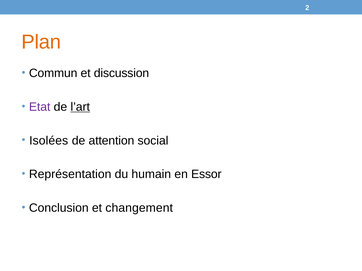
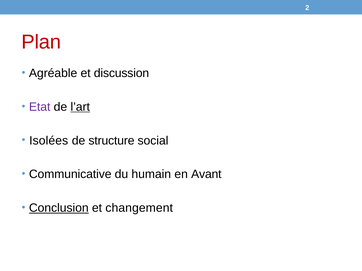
Plan colour: orange -> red (41, 42)
Commun: Commun -> Agréable (53, 73)
attention: attention -> structure (111, 141)
Représentation: Représentation -> Communicative (70, 175)
Essor: Essor -> Avant (206, 175)
Conclusion underline: none -> present (59, 208)
